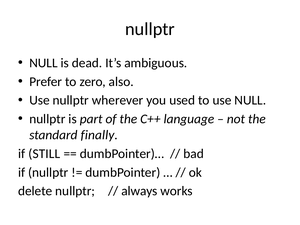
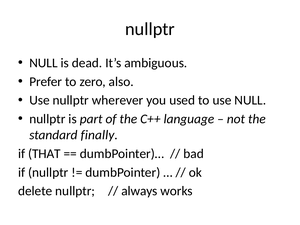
STILL: STILL -> THAT (44, 154)
